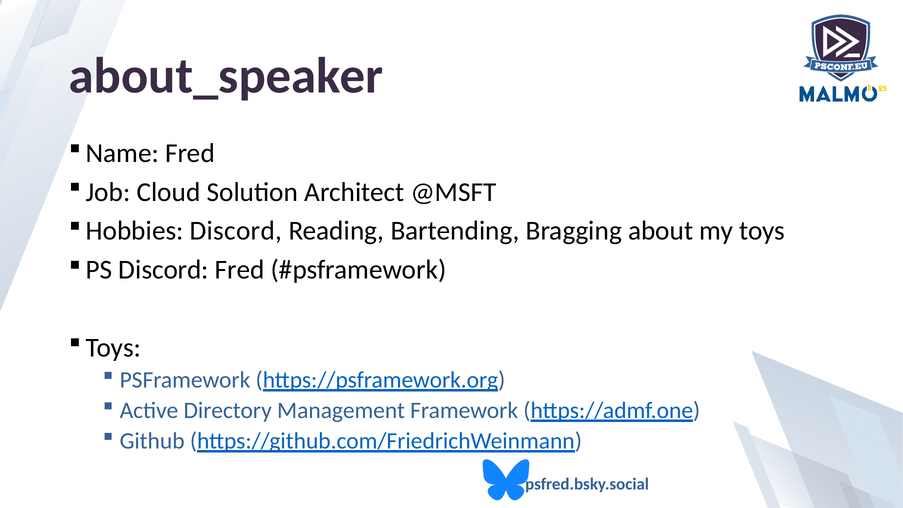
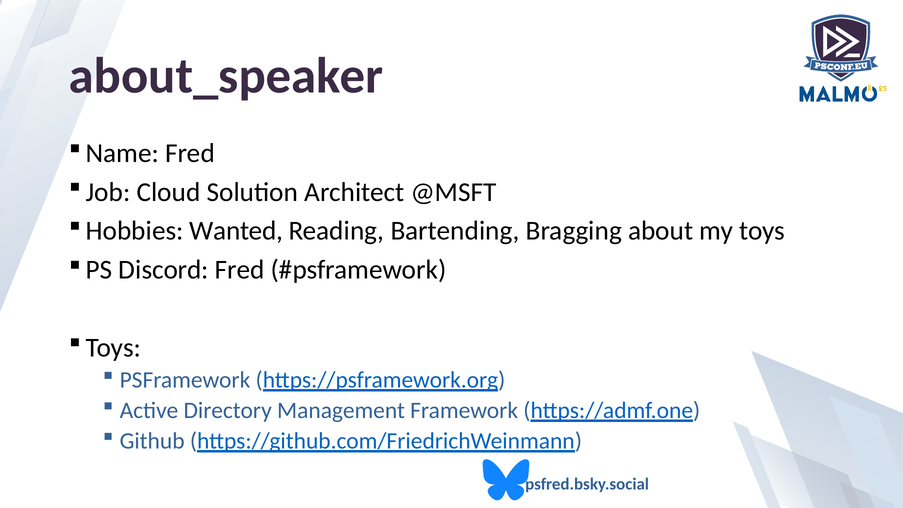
Hobbies Discord: Discord -> Wanted (236, 231)
